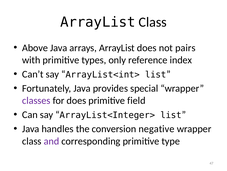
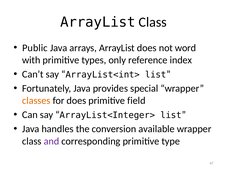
Above: Above -> Public (35, 48)
pairs: pairs -> word (185, 48)
classes colour: purple -> orange (36, 100)
negative: negative -> available (157, 128)
